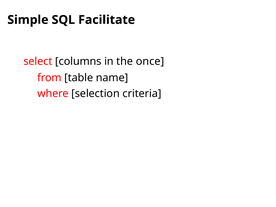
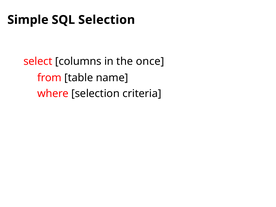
SQL Facilitate: Facilitate -> Selection (107, 20)
